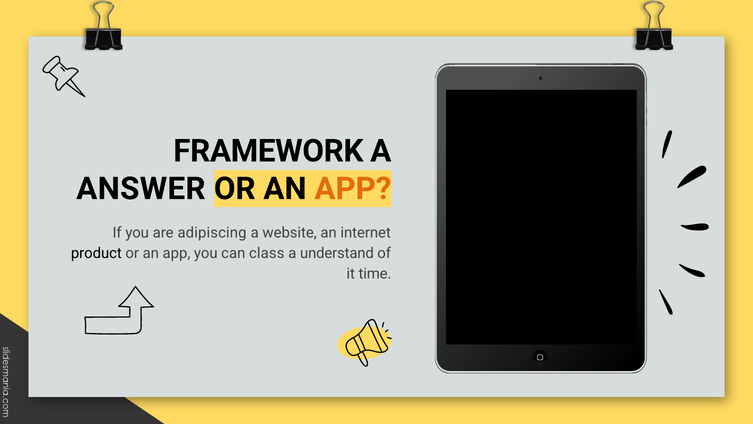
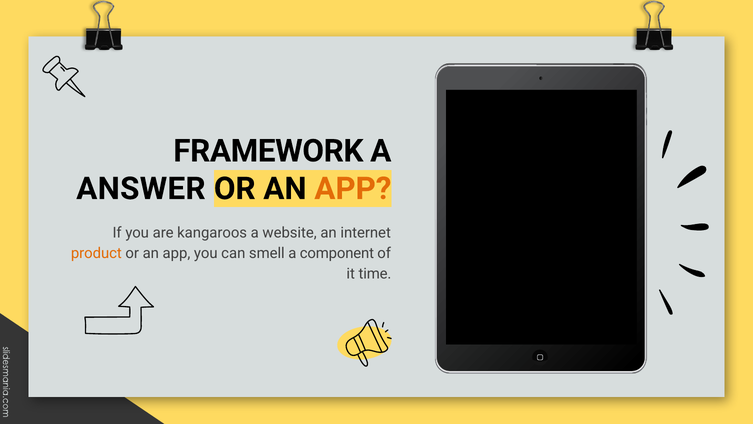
adipiscing: adipiscing -> kangaroos (212, 233)
product colour: black -> orange (96, 253)
class: class -> smell (267, 253)
understand: understand -> component (337, 253)
